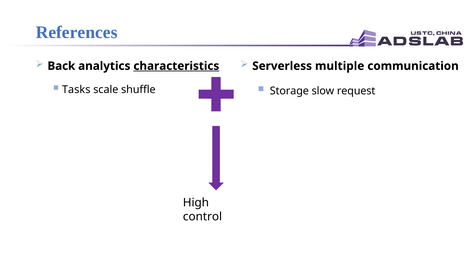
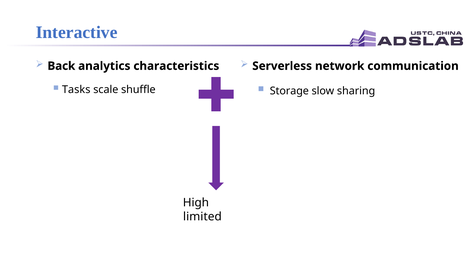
References: References -> Interactive (77, 32)
characteristics underline: present -> none (176, 66)
multiple: multiple -> network (340, 66)
request: request -> sharing (356, 91)
control: control -> limited (202, 216)
